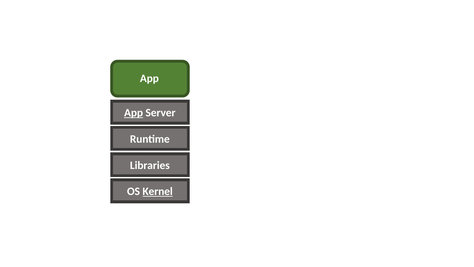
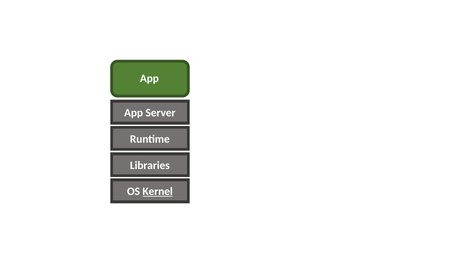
App underline: present -> none (134, 113)
